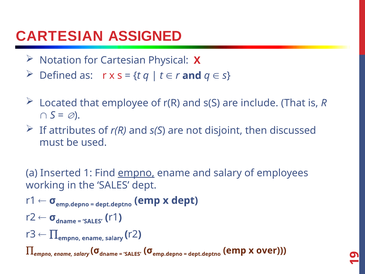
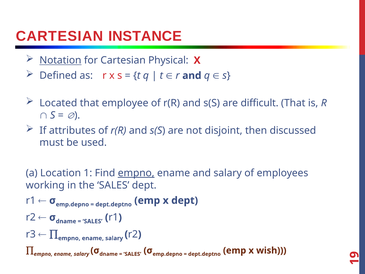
ASSIGNED: ASSIGNED -> INSTANCE (145, 36)
Notation underline: none -> present (60, 60)
include: include -> difficult (260, 103)
Inserted: Inserted -> Location (61, 173)
over: over -> wish (271, 250)
